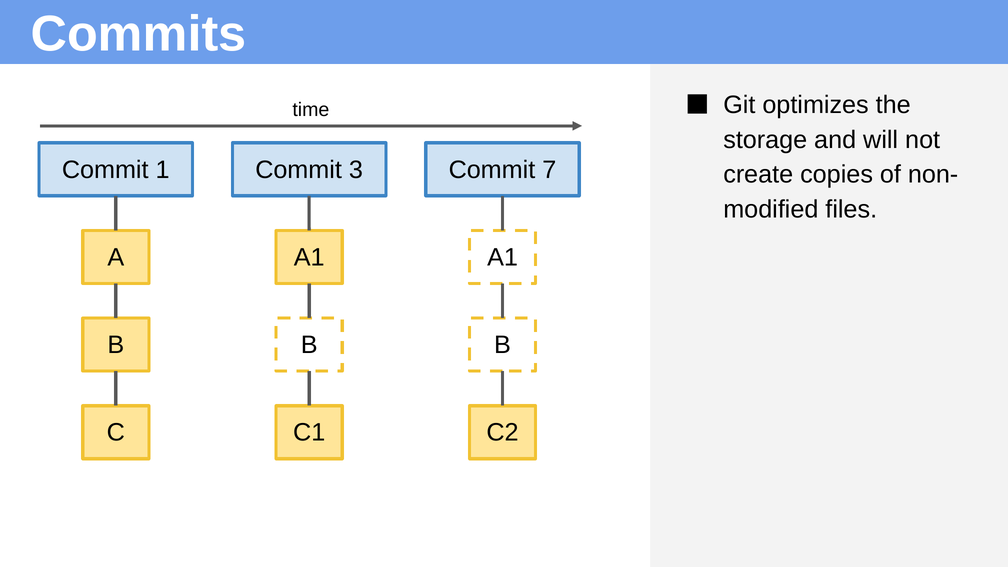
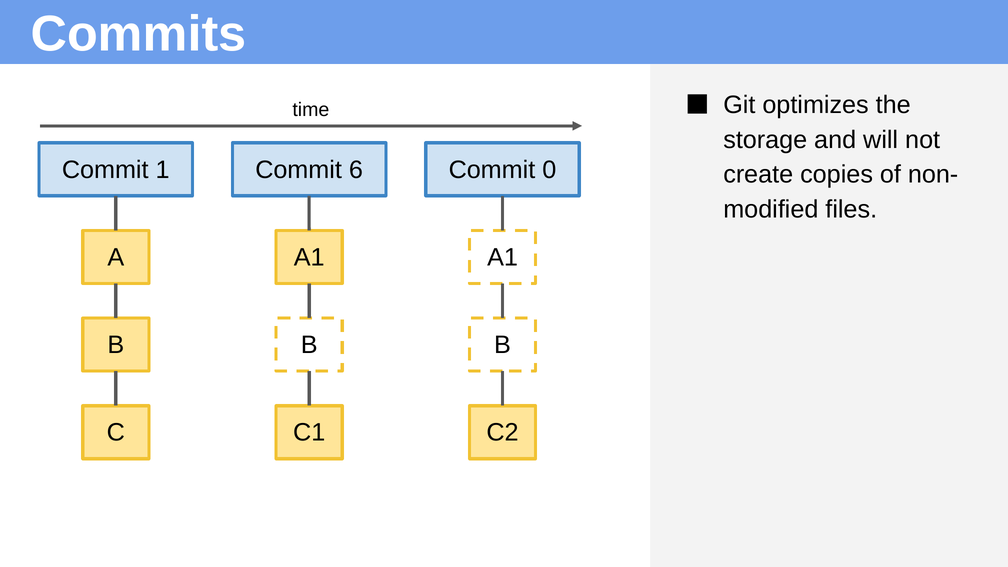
3: 3 -> 6 (356, 170)
7: 7 -> 0 (549, 170)
